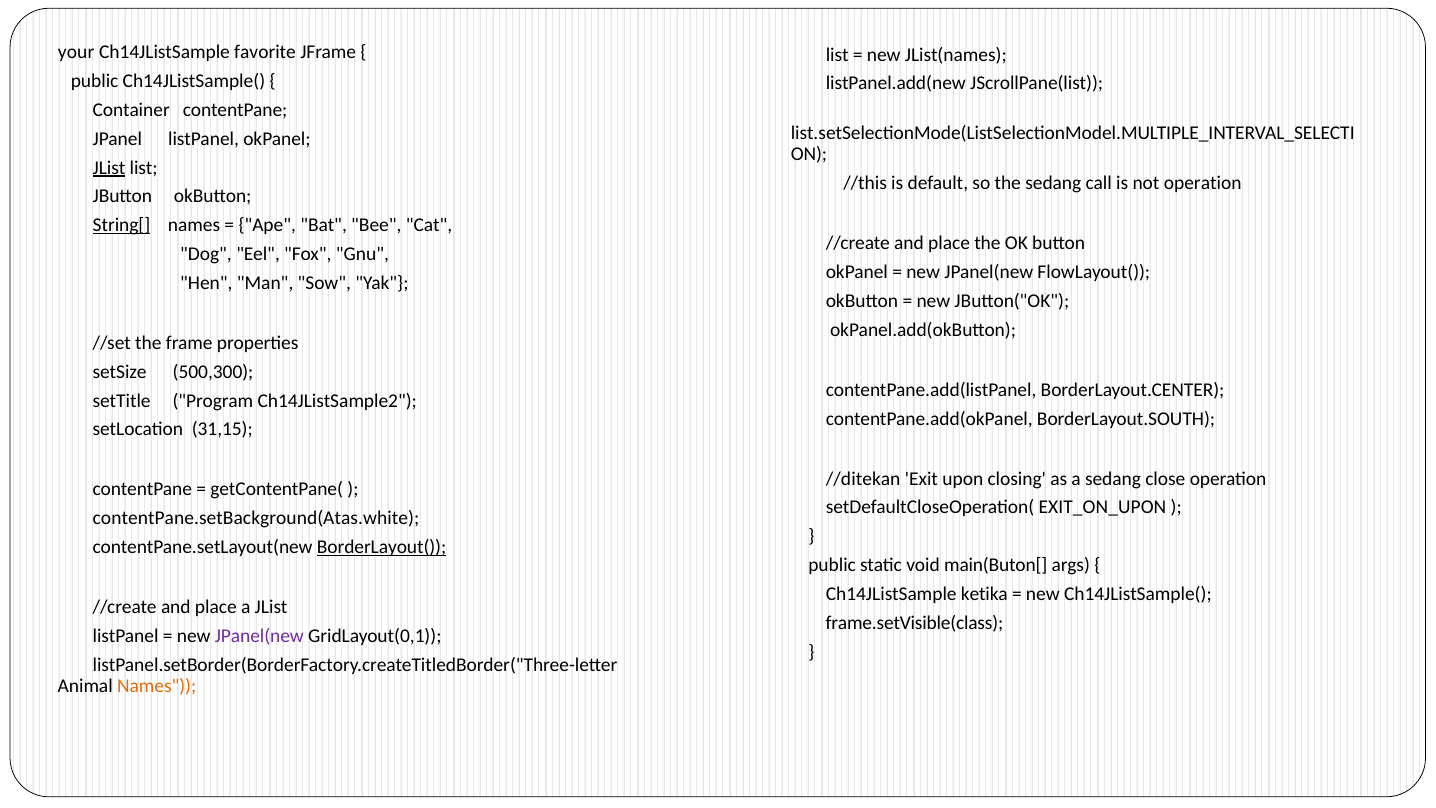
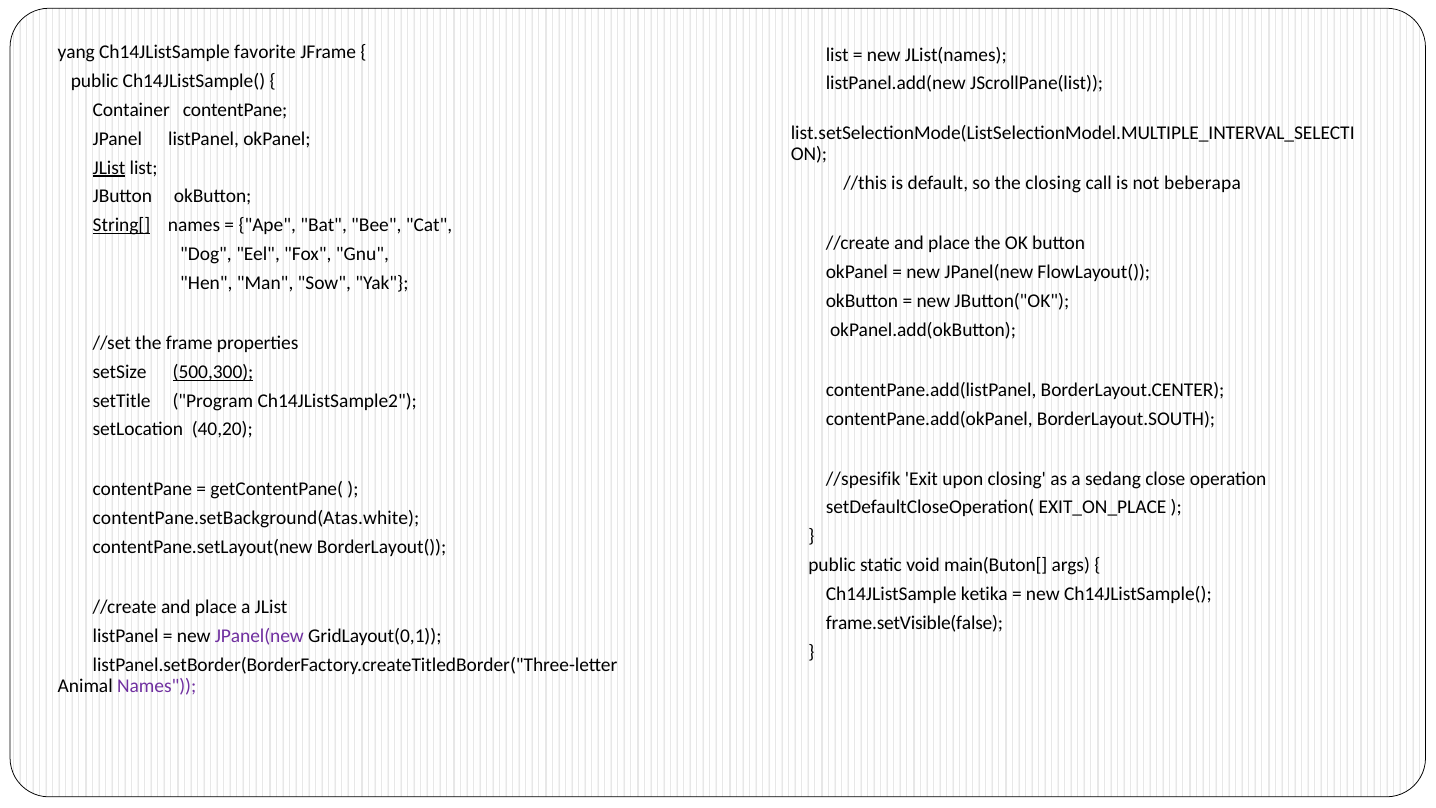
your: your -> yang (76, 52)
the sedang: sedang -> closing (1053, 183)
not operation: operation -> beberapa (1203, 183)
500,300 underline: none -> present (213, 372)
31,15: 31,15 -> 40,20 (222, 429)
//ditekan: //ditekan -> //spesifik (863, 478)
EXIT_ON_UPON: EXIT_ON_UPON -> EXIT_ON_PLACE (1102, 507)
BorderLayout( underline: present -> none (382, 547)
frame.setVisible(class: frame.setVisible(class -> frame.setVisible(false (914, 623)
Names colour: orange -> purple (157, 686)
